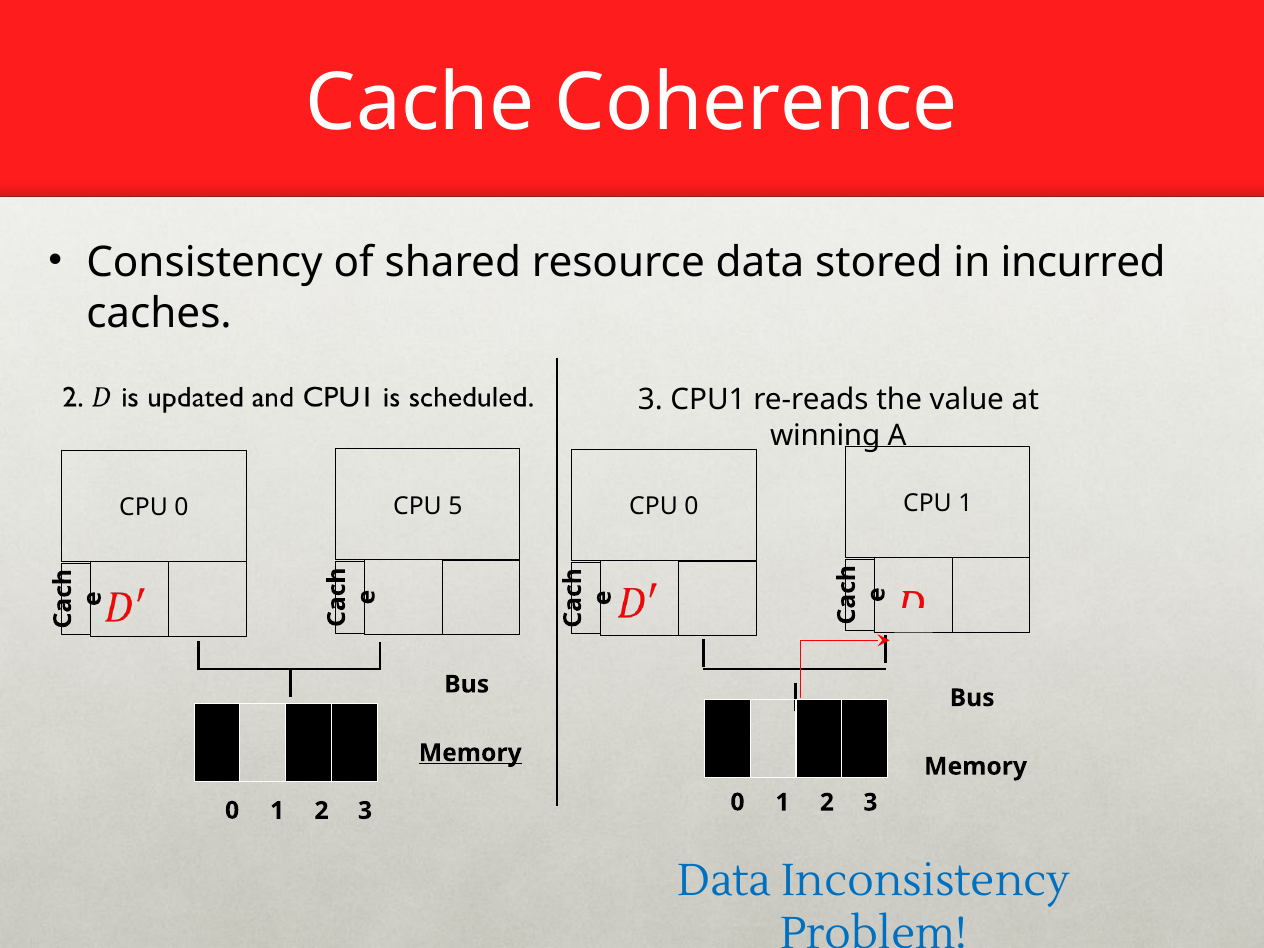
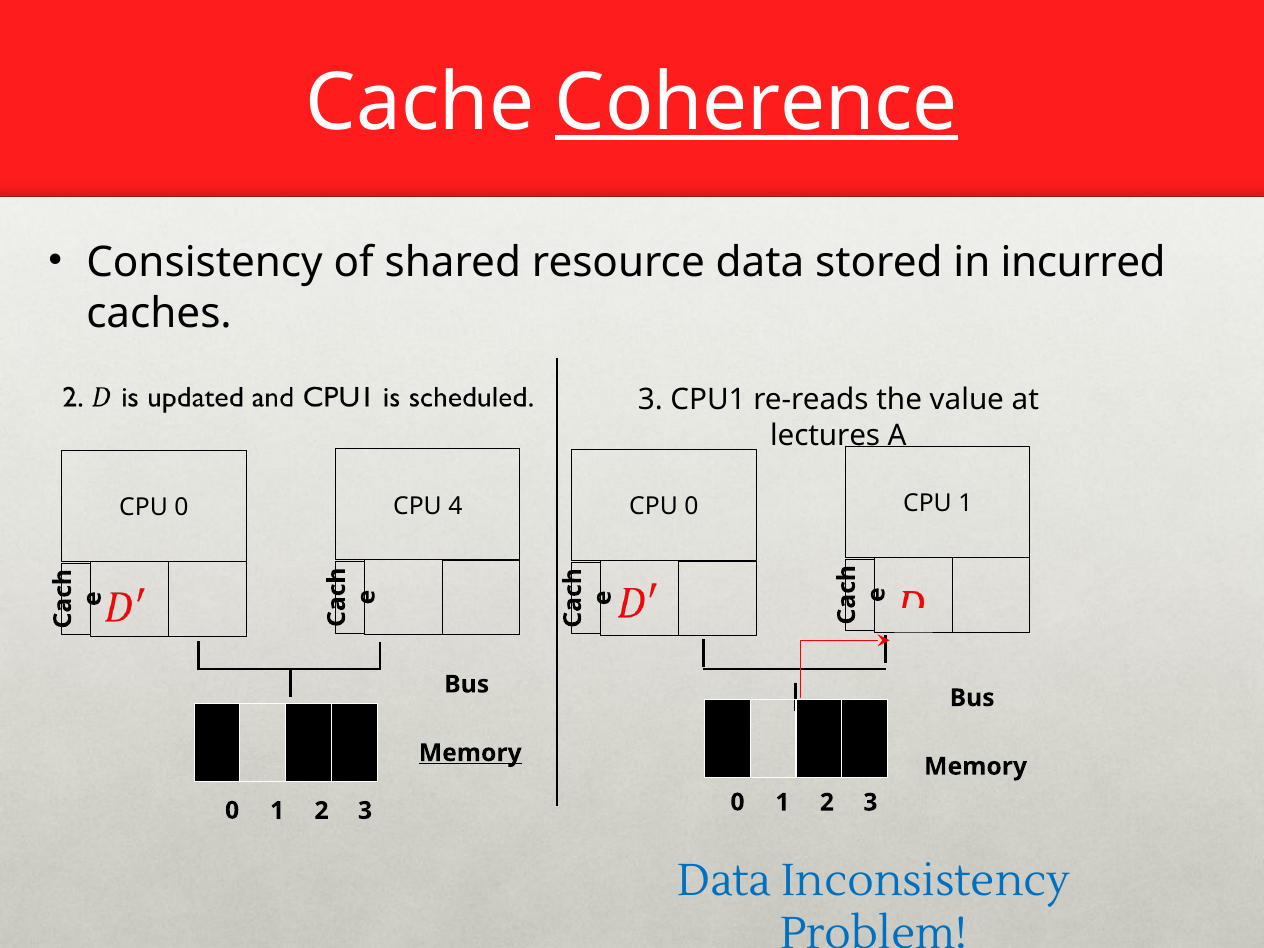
Coherence underline: none -> present (756, 103)
winning: winning -> lectures (825, 435)
5: 5 -> 4 (455, 506)
